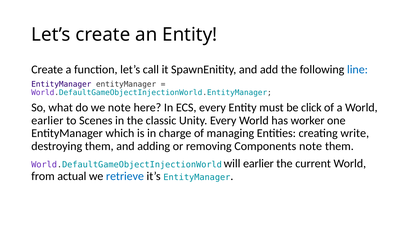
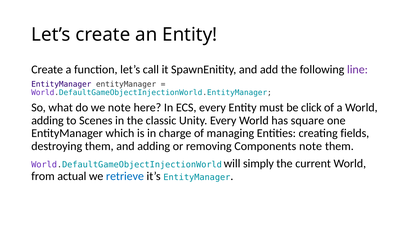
line colour: blue -> purple (357, 69)
earlier: earlier -> adding (47, 120)
worker: worker -> square (307, 120)
write: write -> fields (355, 133)
will earlier: earlier -> simply (258, 163)
